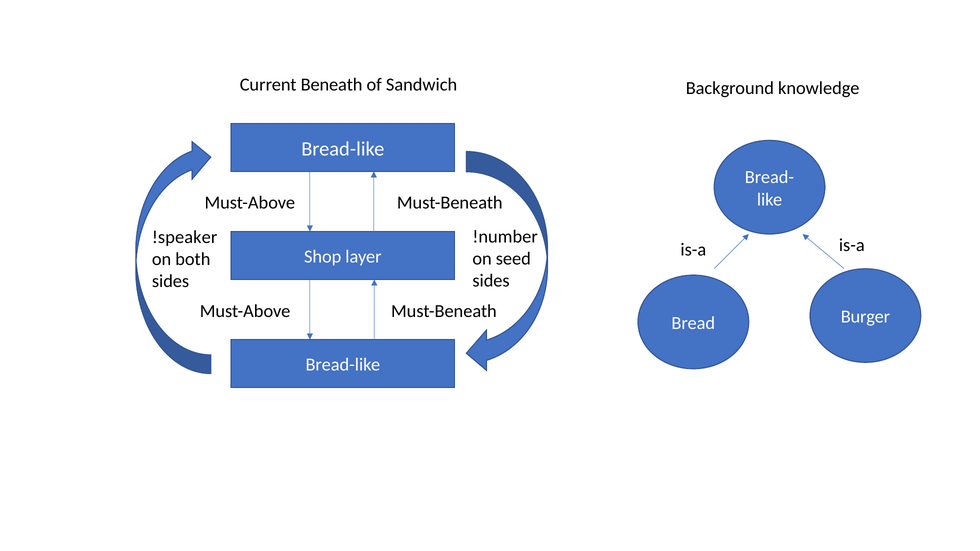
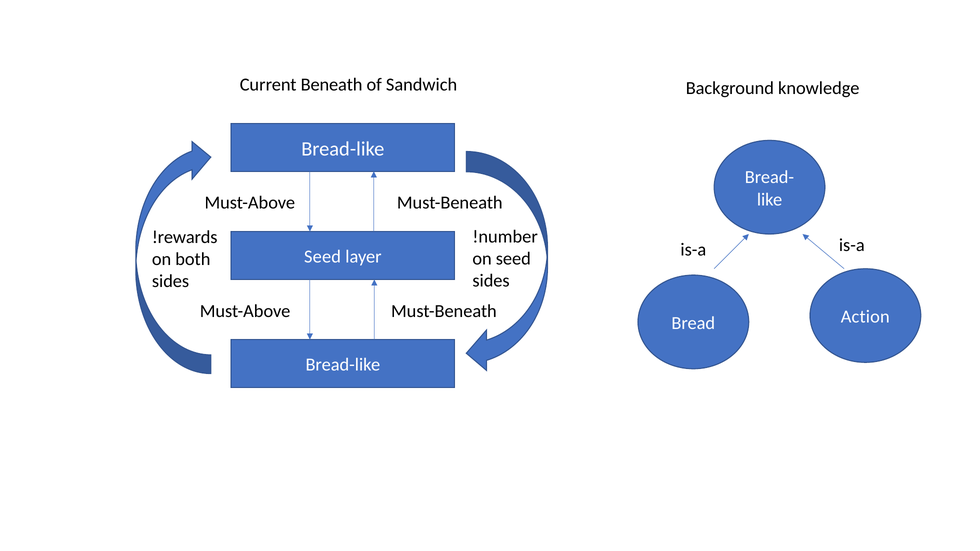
!speaker: !speaker -> !rewards (185, 237)
Shop: Shop -> Seed (323, 257)
Burger: Burger -> Action (865, 317)
